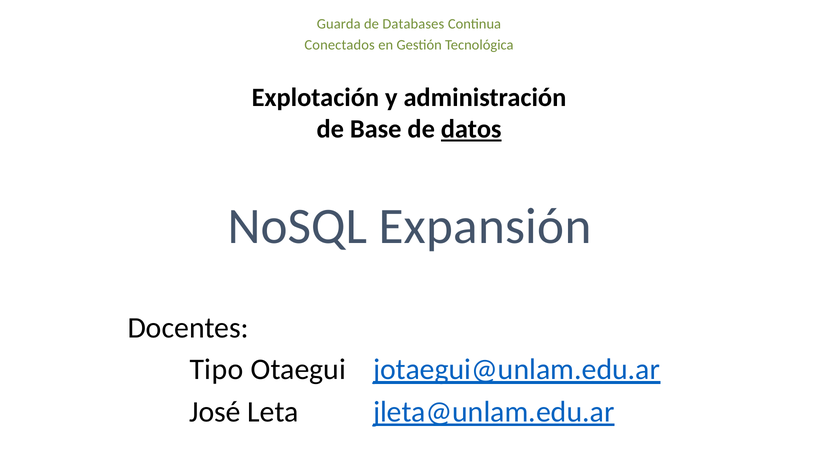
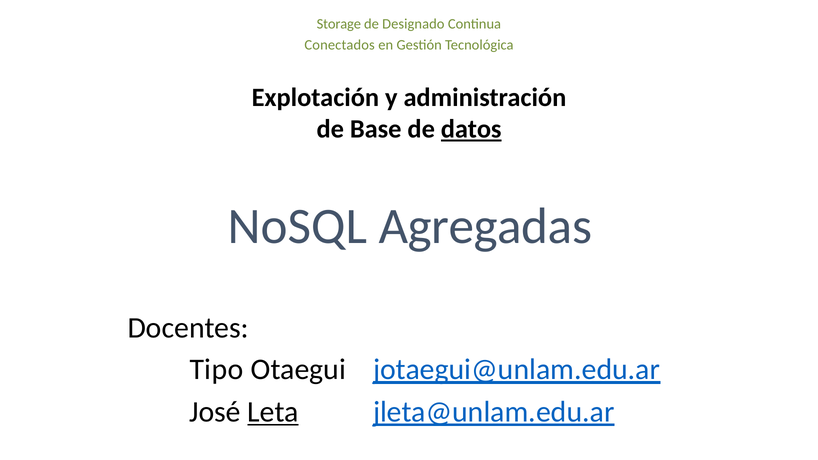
Guarda: Guarda -> Storage (339, 24)
Databases: Databases -> Designado (413, 24)
Expansión: Expansión -> Agregadas (485, 226)
Leta underline: none -> present (273, 412)
